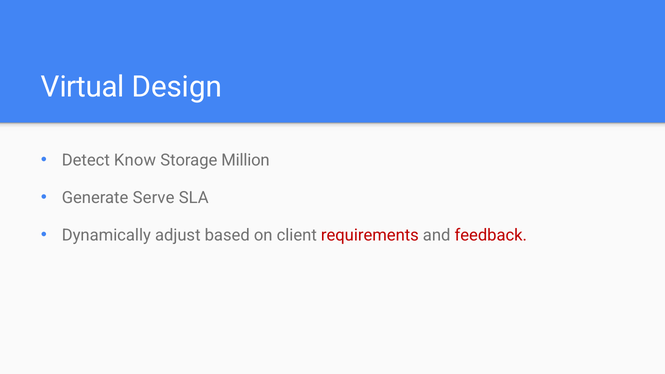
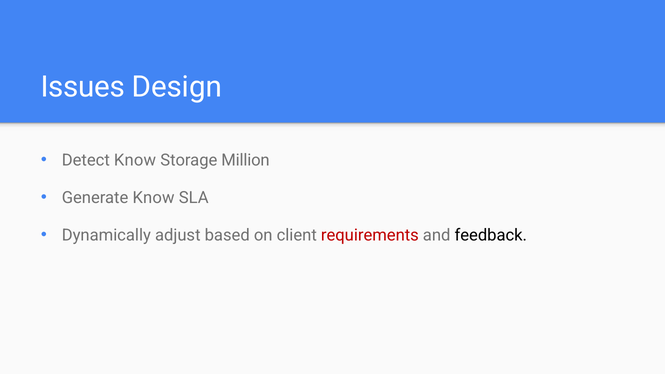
Virtual: Virtual -> Issues (83, 87)
Generate Serve: Serve -> Know (154, 198)
feedback colour: red -> black (491, 235)
